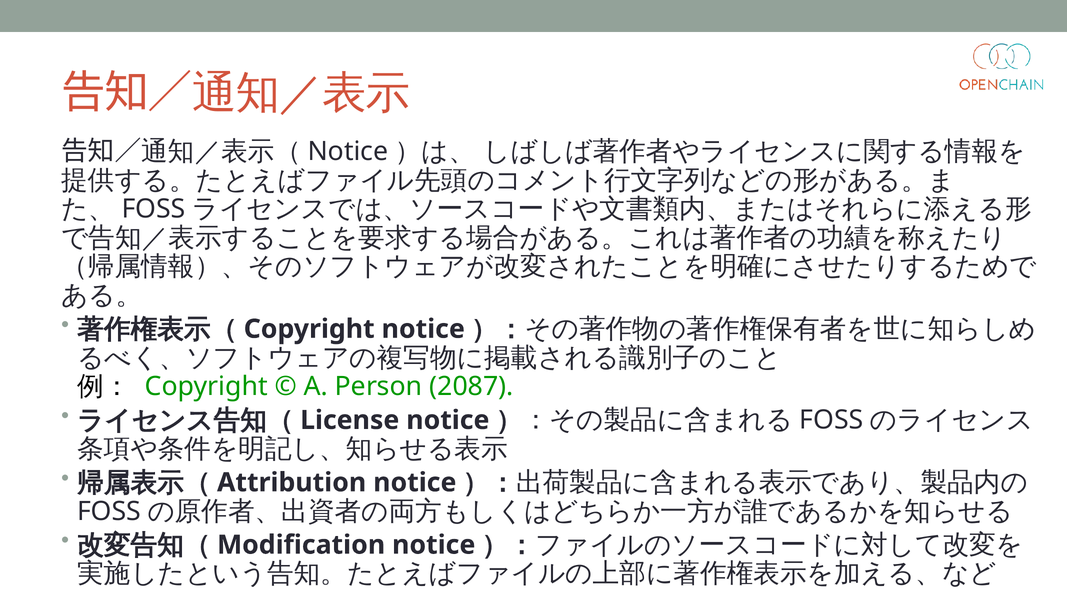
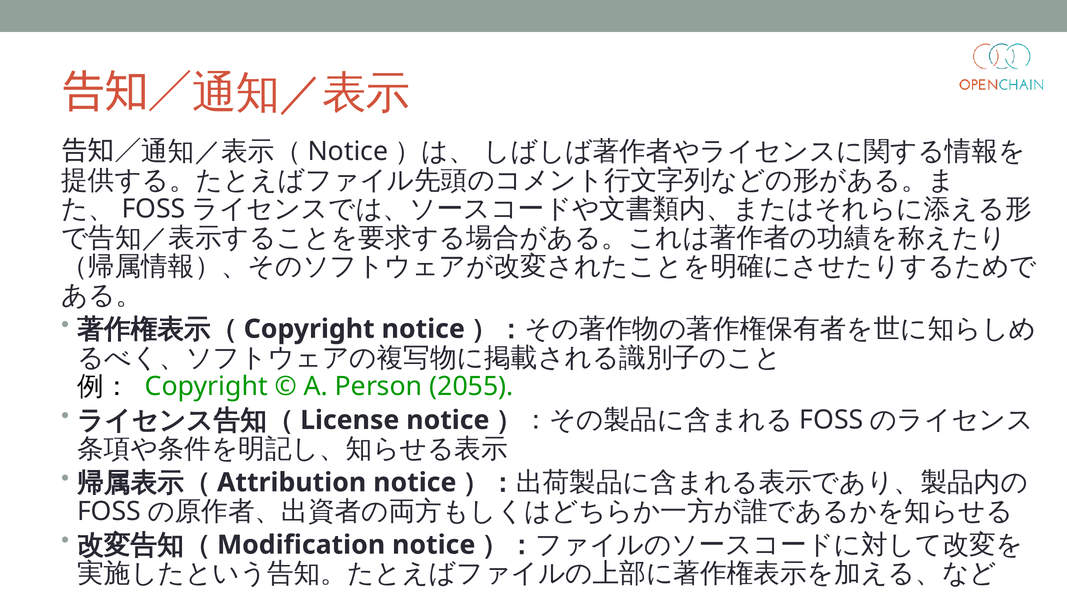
2087: 2087 -> 2055 (471, 387)
